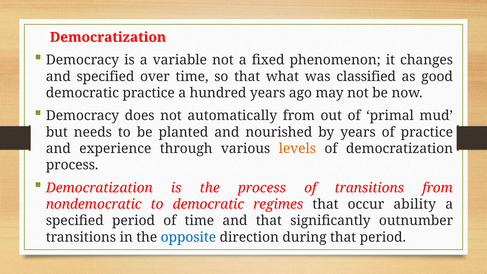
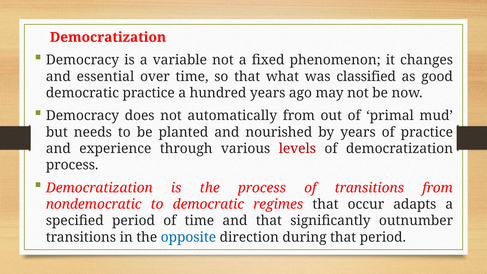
and specified: specified -> essential (105, 76)
levels colour: orange -> red (297, 149)
ability: ability -> adapts (415, 204)
